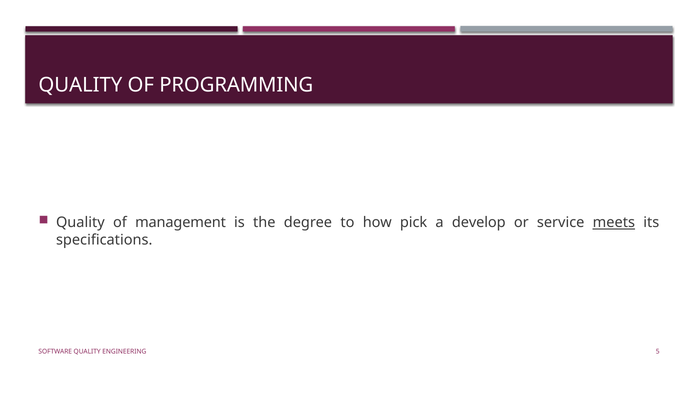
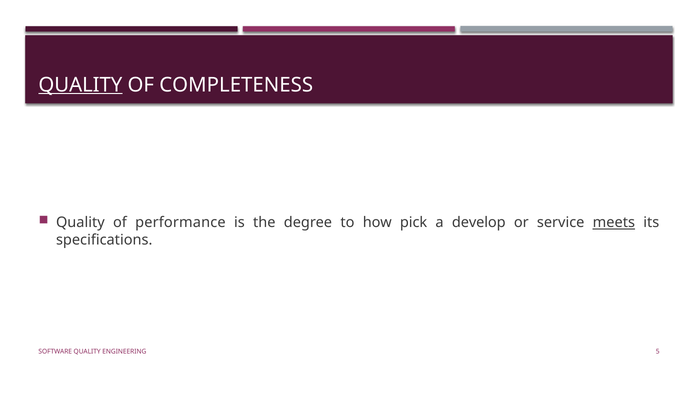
QUALITY underline: none -> present (80, 85)
PROGRAMMING: PROGRAMMING -> COMPLETENESS (236, 85)
management: management -> performance (180, 222)
